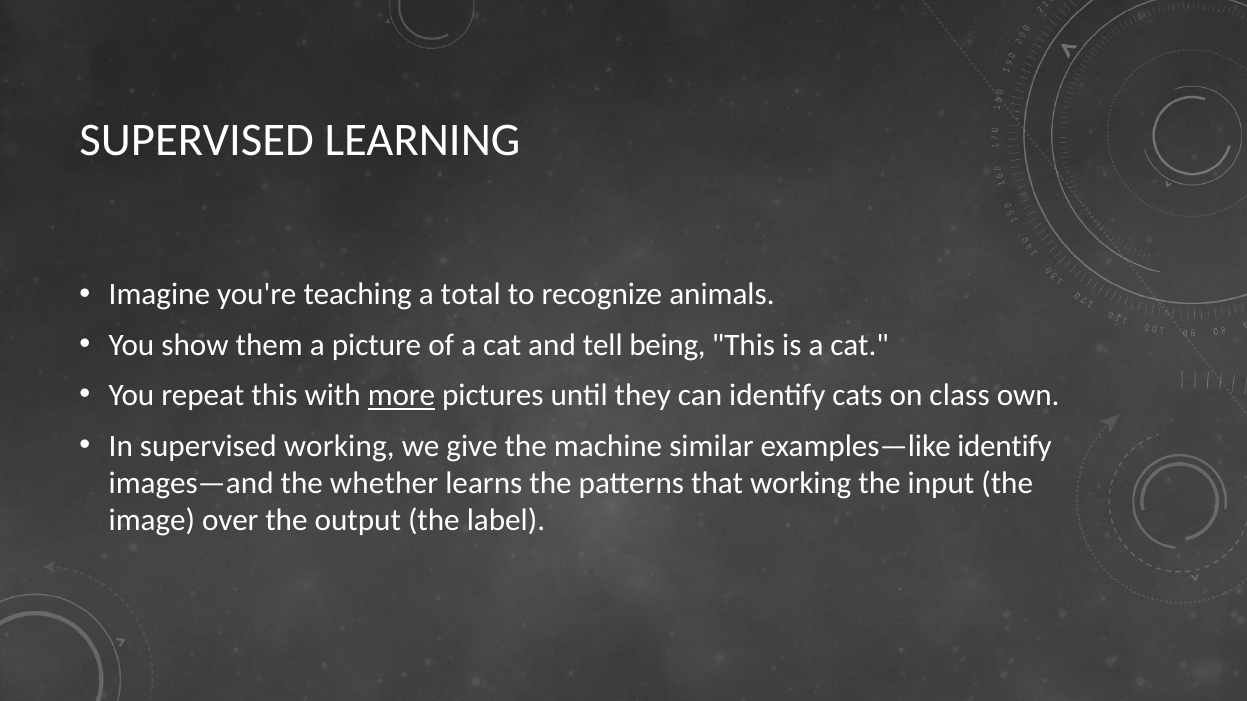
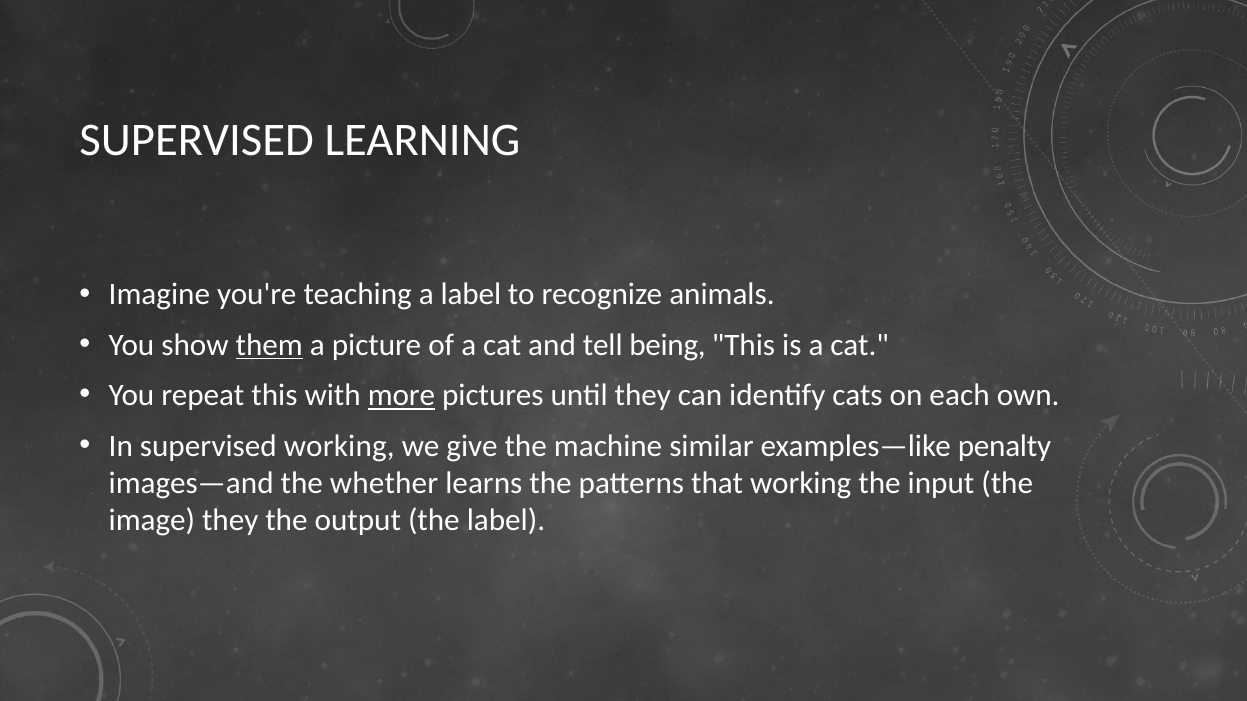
a total: total -> label (471, 295)
them underline: none -> present (269, 345)
class: class -> each (960, 396)
examples—like identify: identify -> penalty (1004, 446)
image over: over -> they (230, 521)
